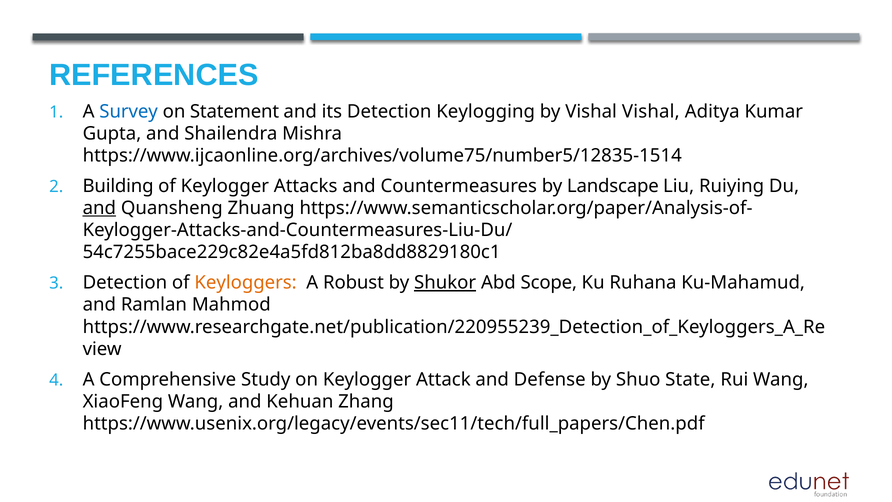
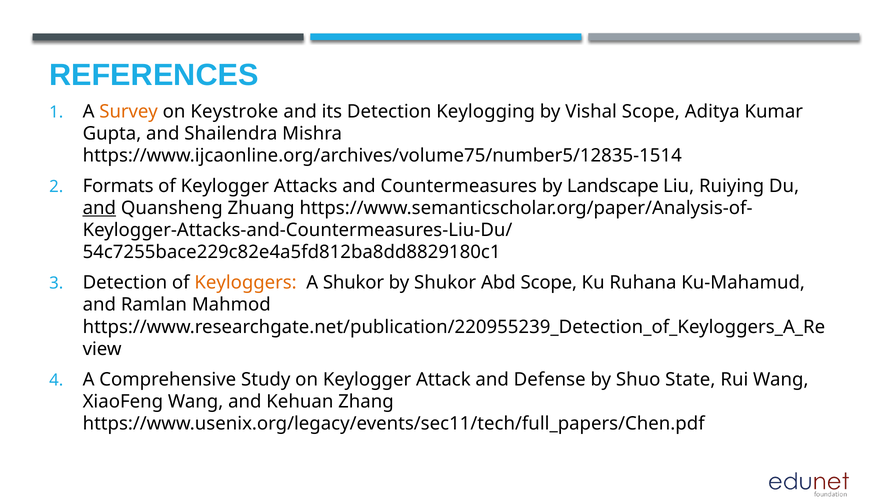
Survey colour: blue -> orange (129, 111)
Statement: Statement -> Keystroke (234, 111)
Vishal Vishal: Vishal -> Scope (651, 111)
Building: Building -> Formats (118, 186)
A Robust: Robust -> Shukor (354, 283)
Shukor underline: present -> none (445, 283)
